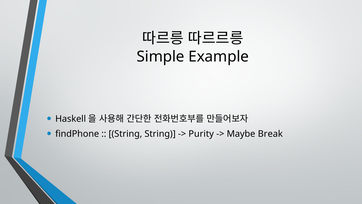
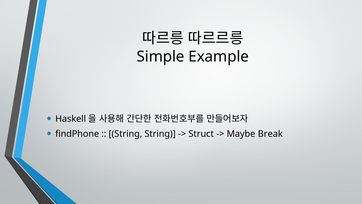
Purity: Purity -> Struct (201, 134)
